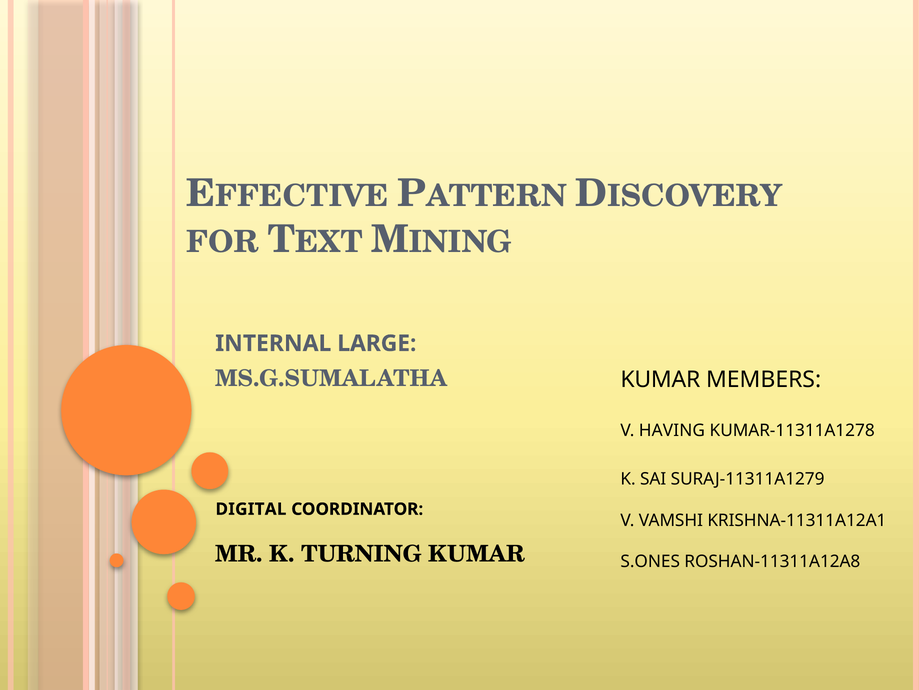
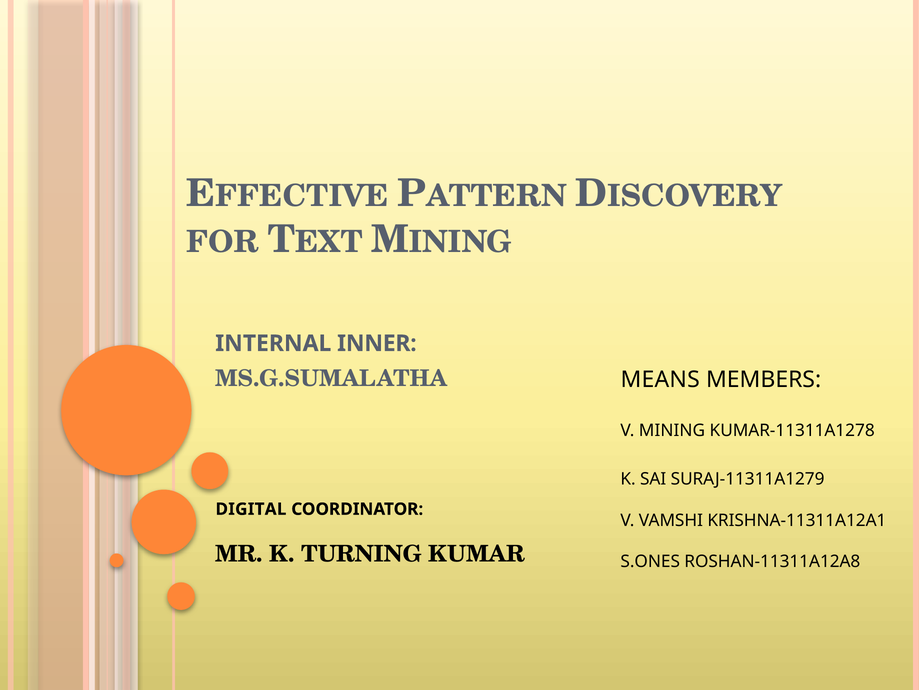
LARGE: LARGE -> INNER (377, 343)
KUMAR: KUMAR -> MEANS (660, 379)
HAVING: HAVING -> MINING (672, 430)
